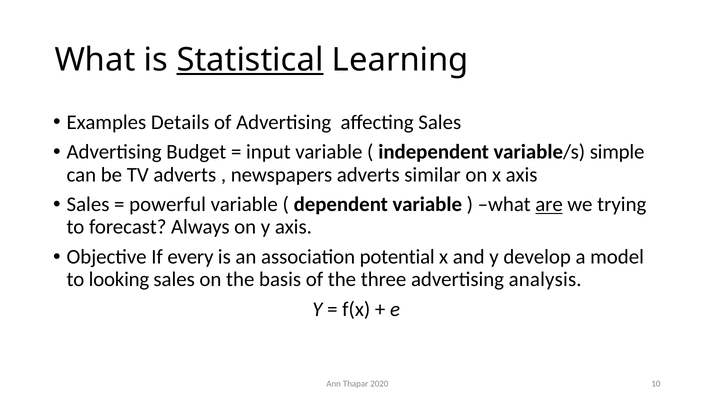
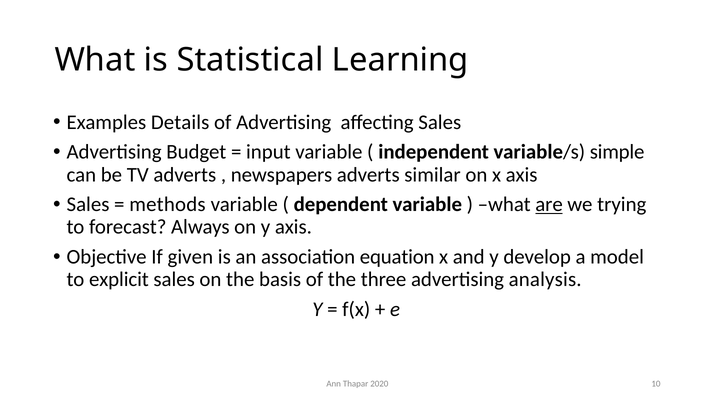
Statistical underline: present -> none (250, 60)
powerful: powerful -> methods (167, 205)
every: every -> given (190, 257)
potential: potential -> equation (397, 257)
looking: looking -> explicit (119, 280)
